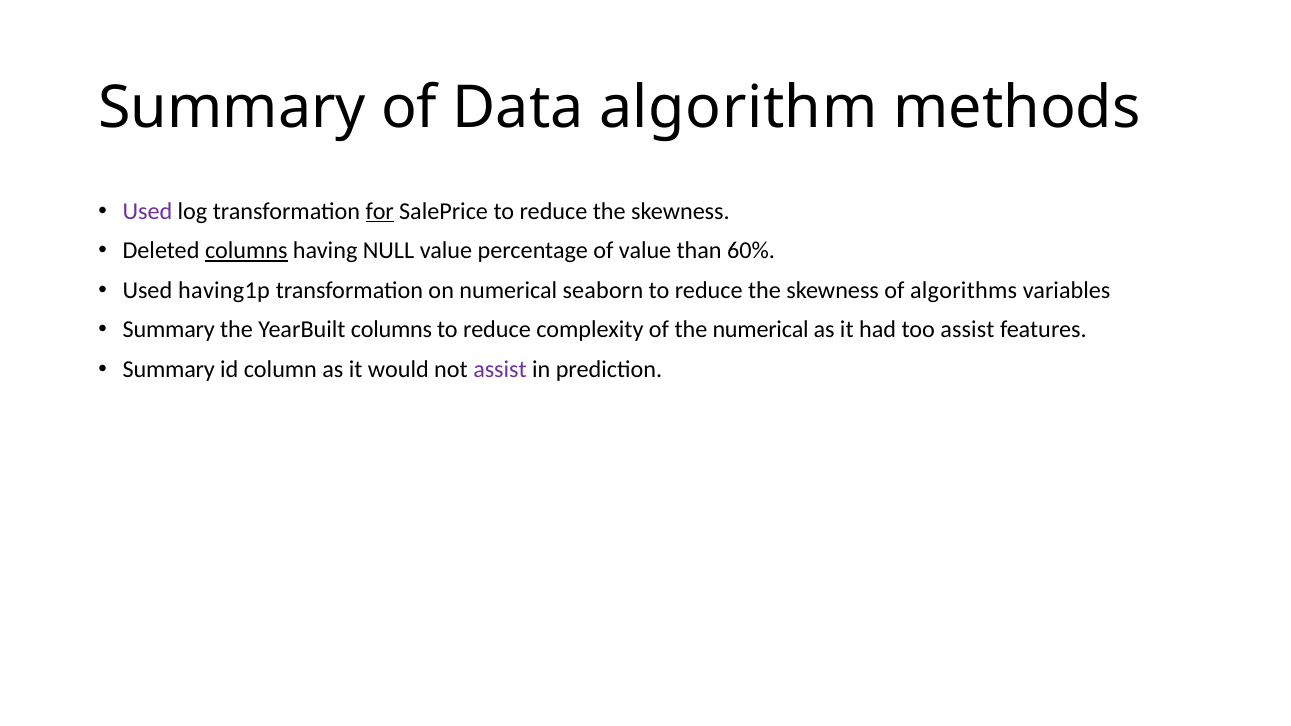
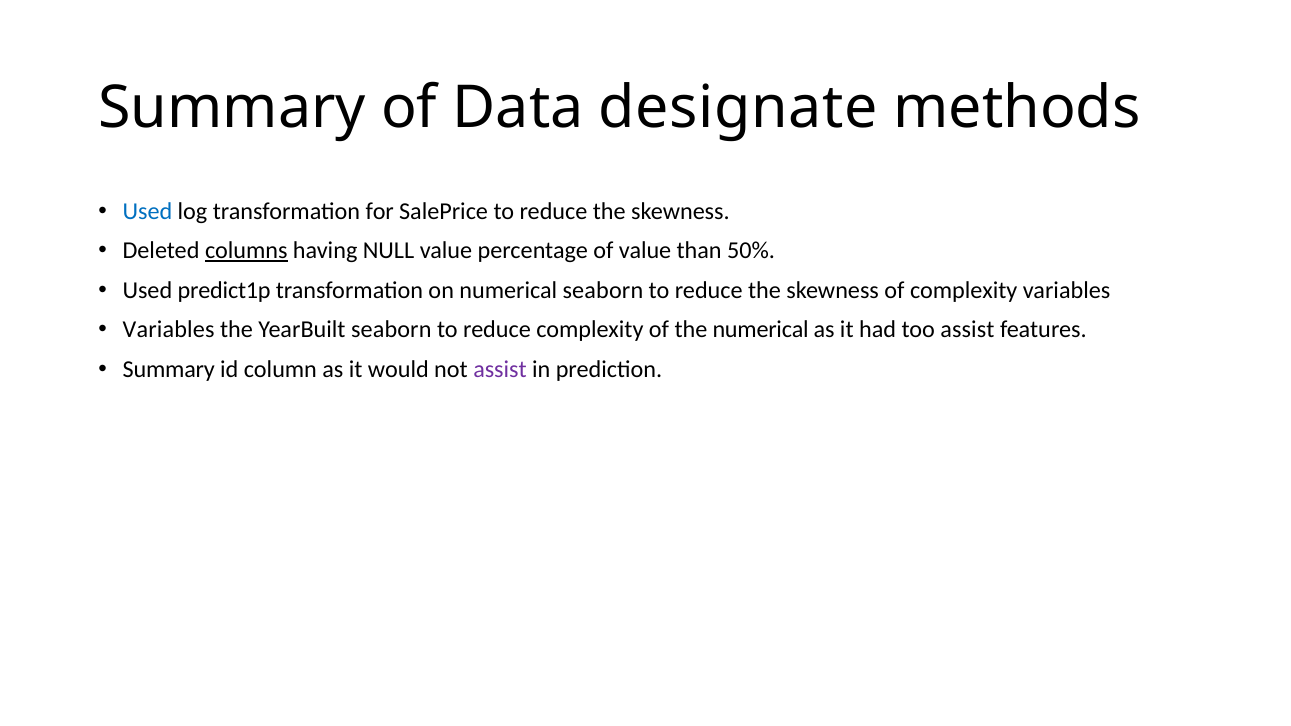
algorithm: algorithm -> designate (738, 108)
Used colour: purple -> blue (147, 211)
for underline: present -> none (380, 211)
60%: 60% -> 50% (751, 251)
having1p: having1p -> predict1p (224, 290)
of algorithms: algorithms -> complexity (964, 290)
Summary: Summary -> Variables (169, 330)
YearBuilt columns: columns -> seaborn (391, 330)
